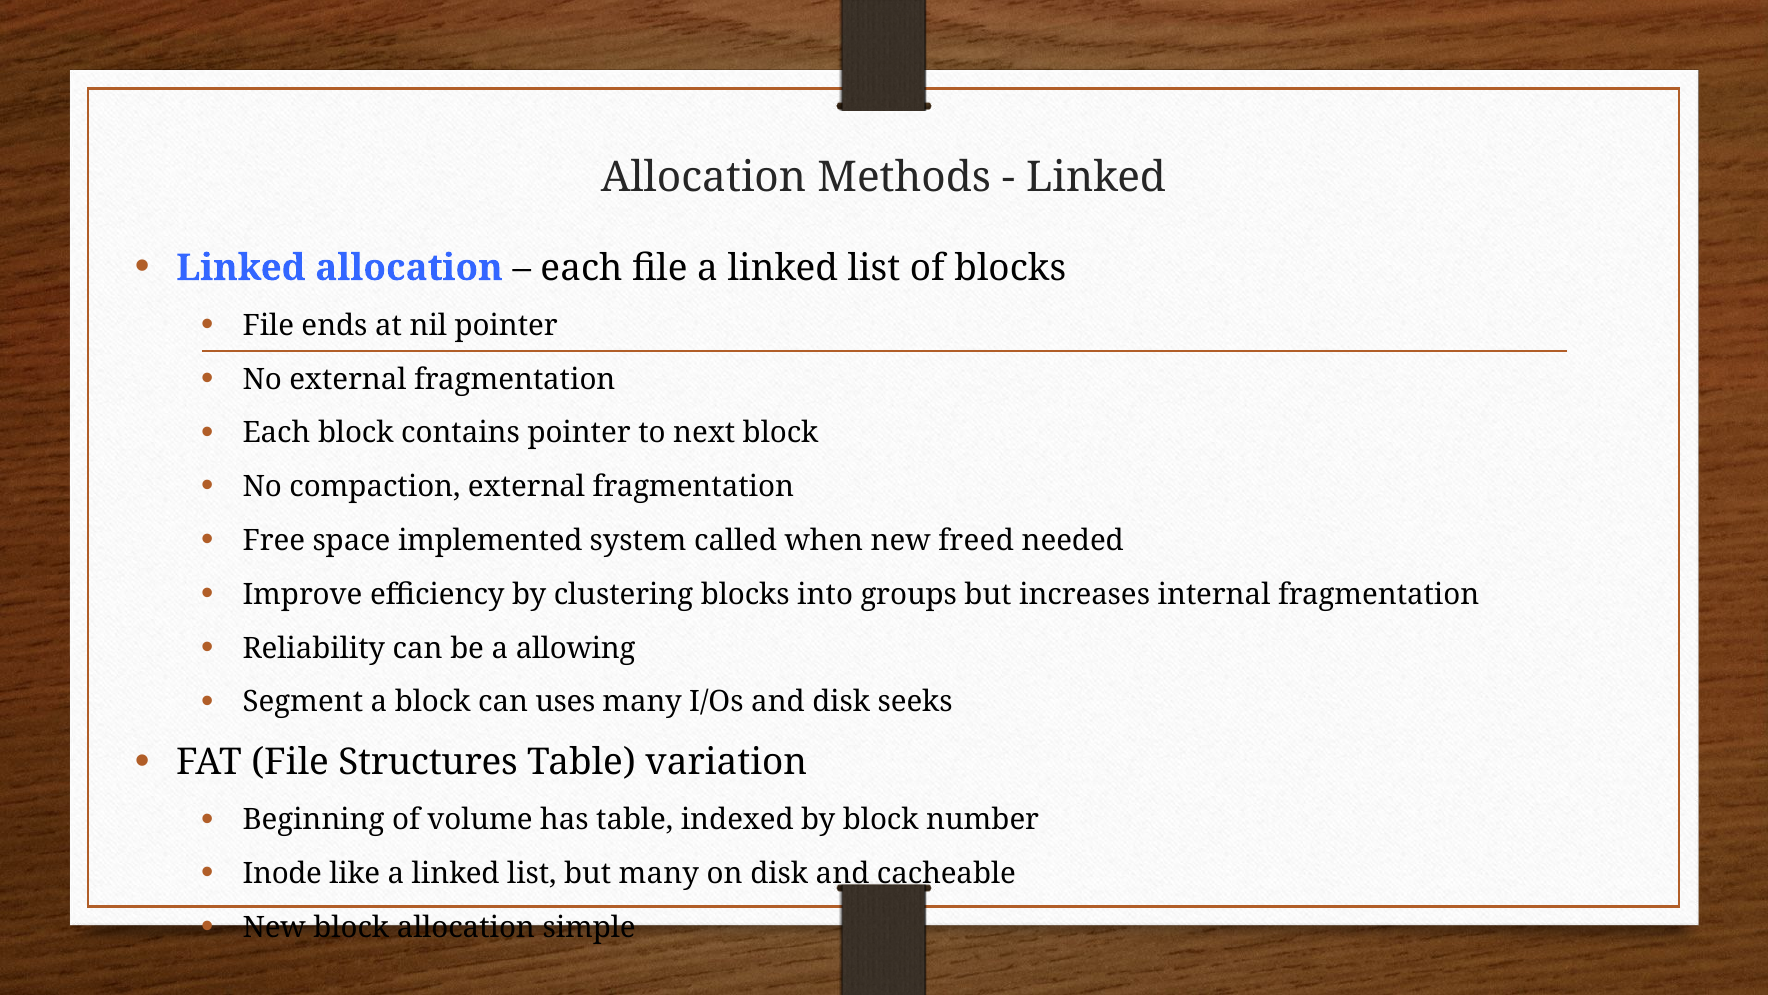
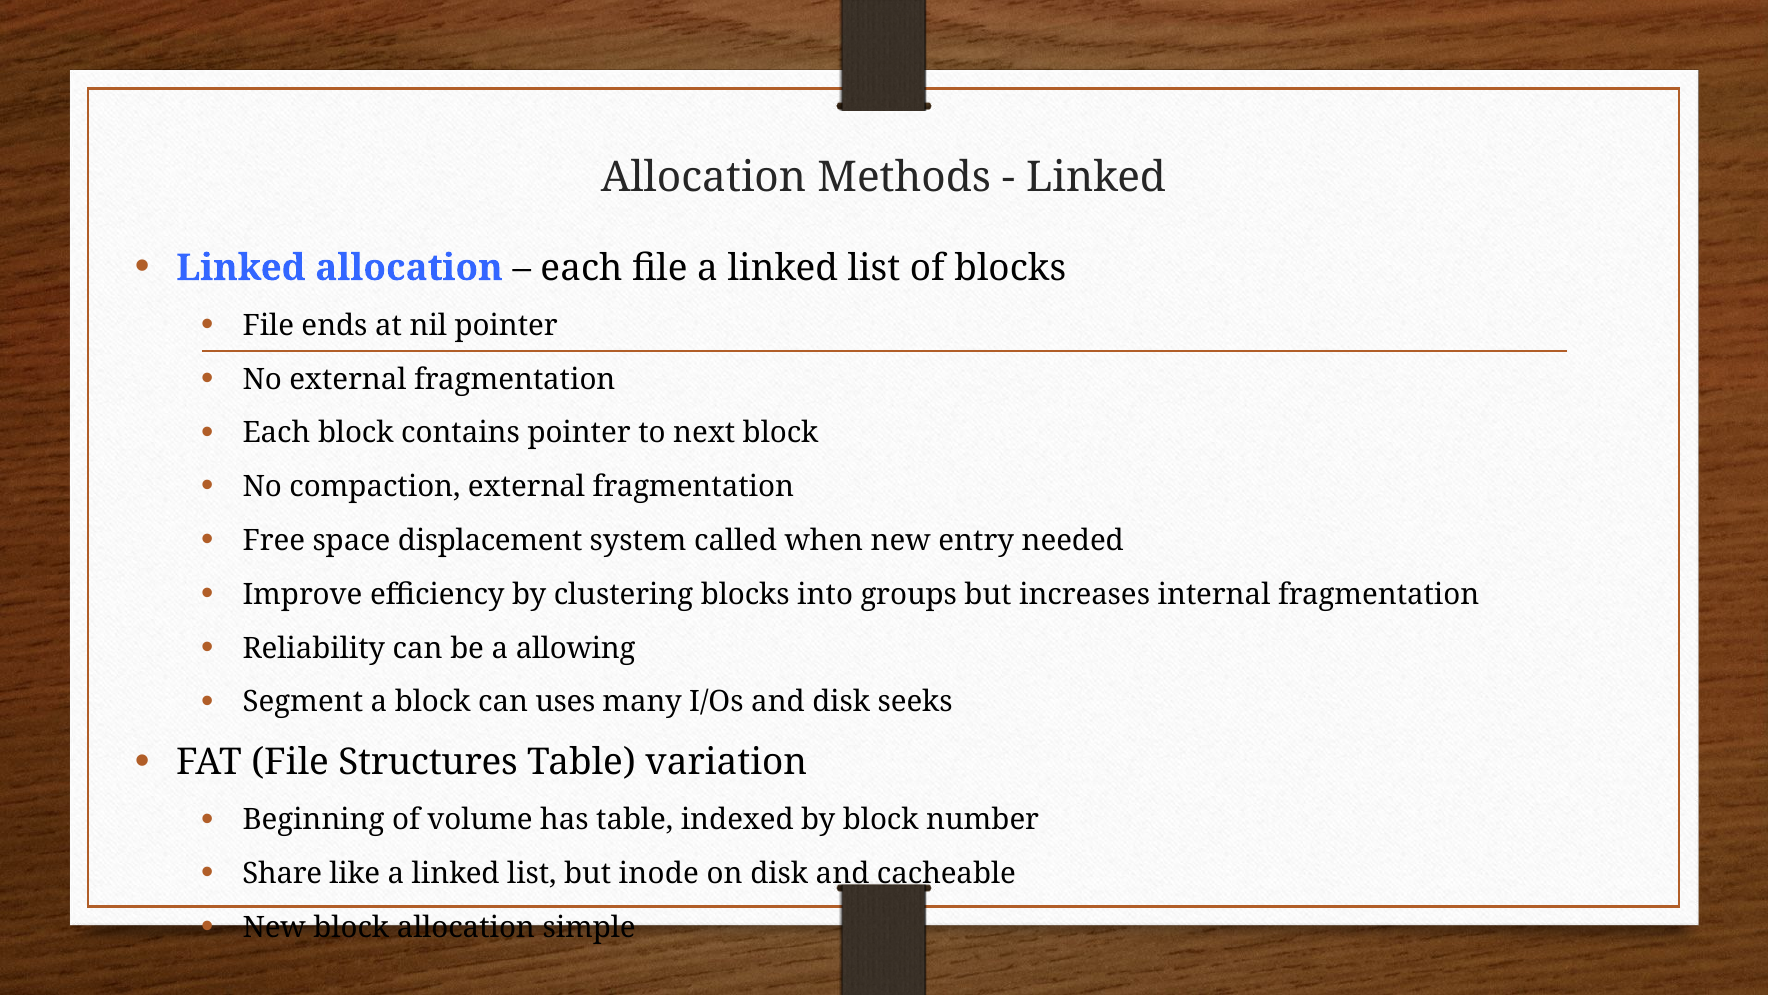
implemented: implemented -> displacement (490, 540)
freed: freed -> entry (976, 540)
Inode: Inode -> Share (282, 873)
but many: many -> inode (659, 873)
